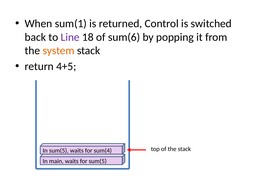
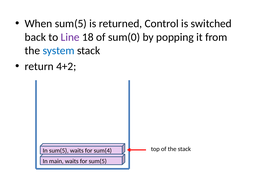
When sum(1: sum(1 -> sum(5 (71, 24)
sum(6: sum(6 -> sum(0 (124, 37)
system colour: orange -> blue (59, 51)
4+5: 4+5 -> 4+2 (66, 67)
